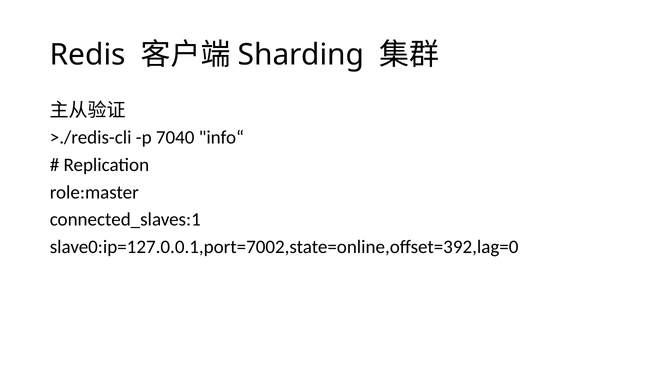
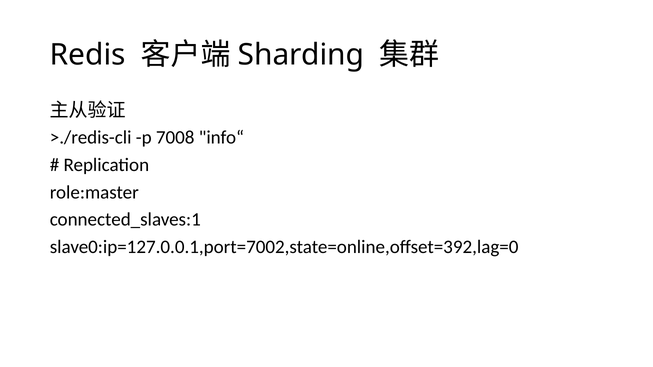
7040: 7040 -> 7008 (175, 138)
